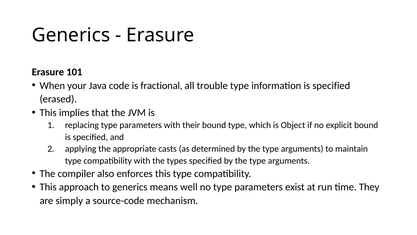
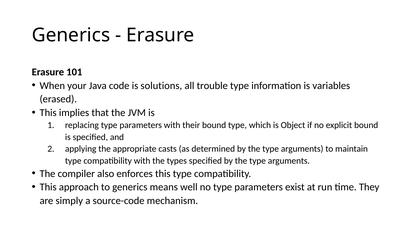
fractional: fractional -> solutions (161, 85)
information is specified: specified -> variables (331, 85)
